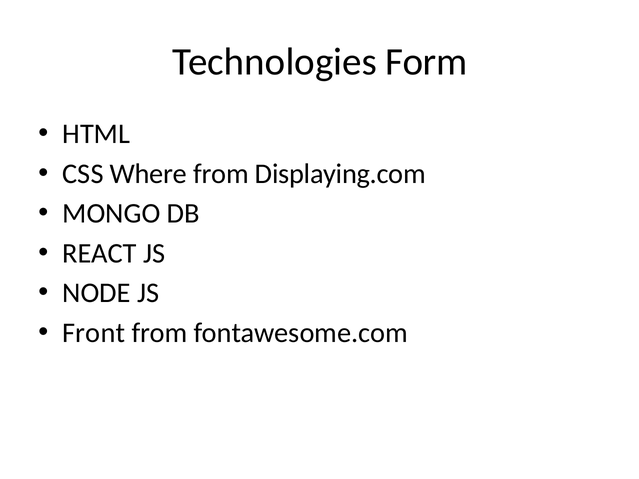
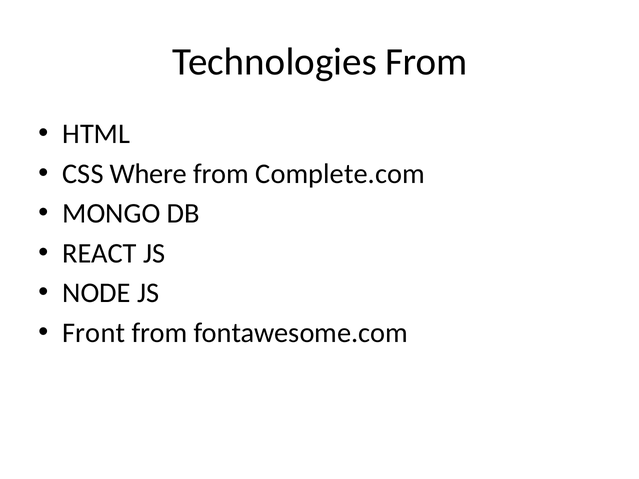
Technologies Form: Form -> From (426, 62)
Displaying.com: Displaying.com -> Complete.com (340, 174)
